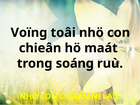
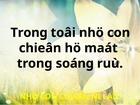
Voïng: Voïng -> Trong (29, 33)
